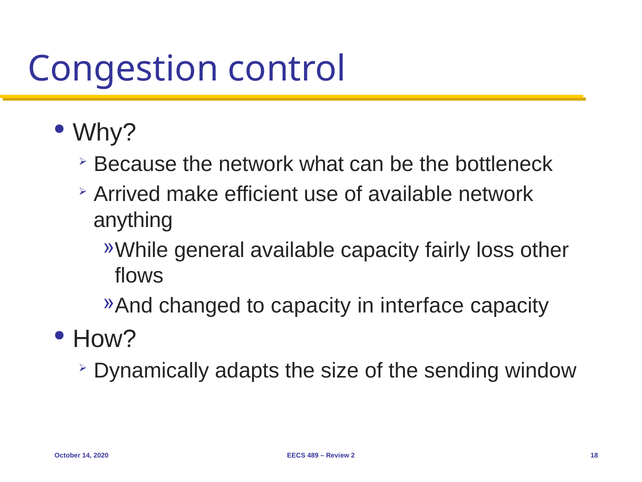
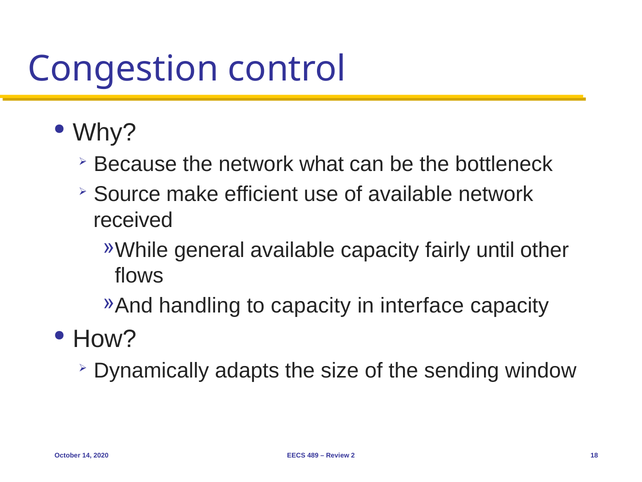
Arrived: Arrived -> Source (127, 194)
anything: anything -> received (133, 220)
loss: loss -> until (495, 250)
changed: changed -> handling (200, 305)
